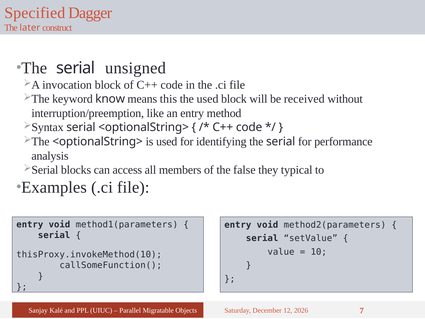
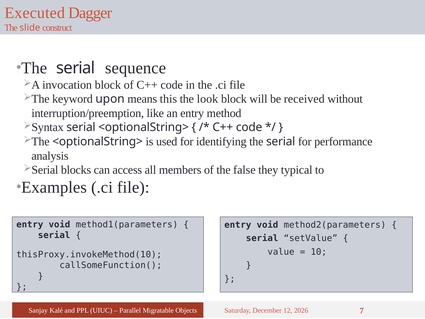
Specified: Specified -> Executed (35, 13)
later: later -> slide (30, 28)
unsigned: unsigned -> sequence (136, 68)
know: know -> upon (110, 99)
the used: used -> look (207, 99)
